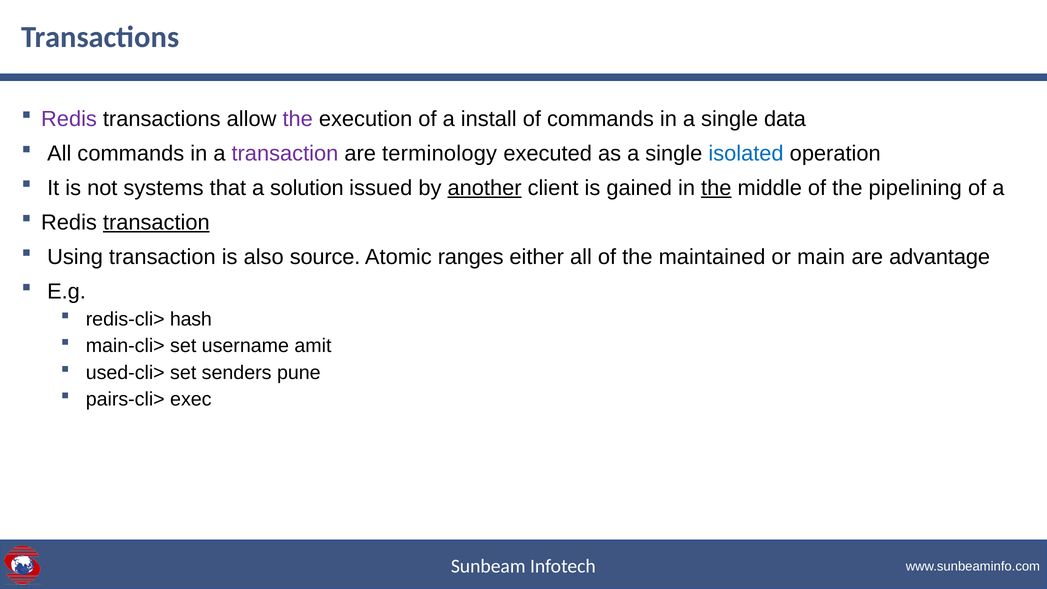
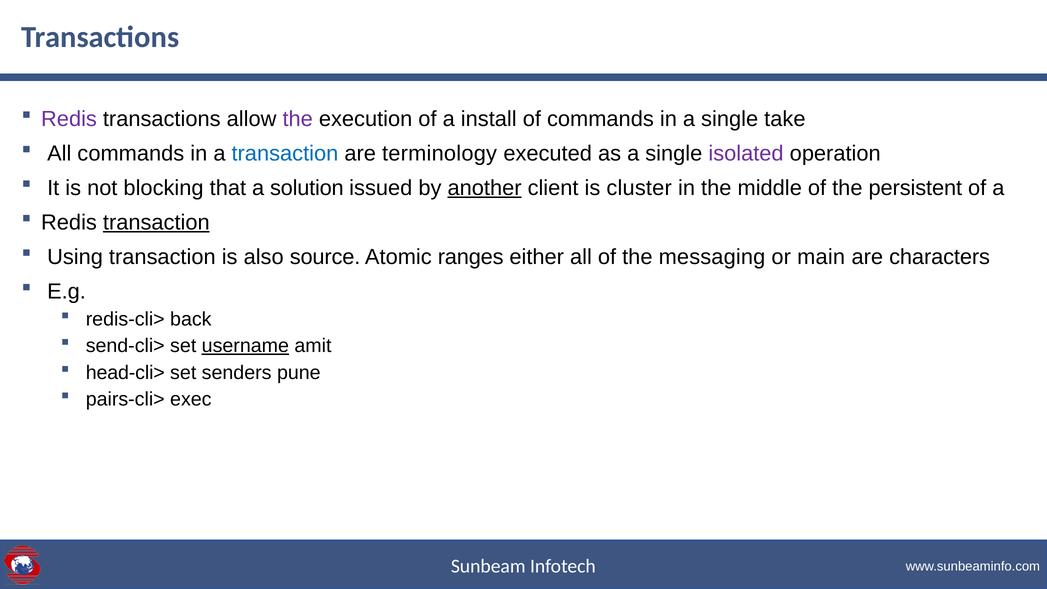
data: data -> take (785, 119)
transaction colour: purple -> blue (285, 153)
isolated colour: blue -> purple (746, 153)
systems: systems -> blocking (164, 188)
gained: gained -> cluster (639, 188)
the underline: present -> none (716, 188)
pipelining: pipelining -> persistent (915, 188)
maintained: maintained -> messaging (712, 257)
advantage: advantage -> characters (940, 257)
hash: hash -> back (191, 319)
main-cli>: main-cli> -> send-cli> (125, 346)
username underline: none -> present (245, 346)
used-cli>: used-cli> -> head-cli> (125, 372)
